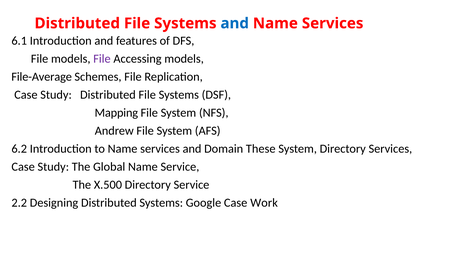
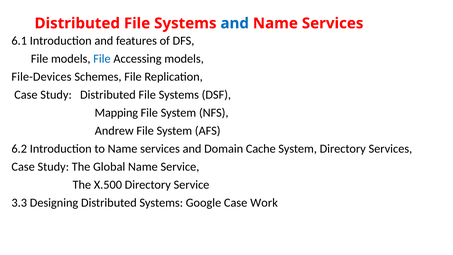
File colour: purple -> blue (102, 59)
File-Average: File-Average -> File-Devices (42, 77)
These: These -> Cache (261, 149)
2.2: 2.2 -> 3.3 (19, 203)
